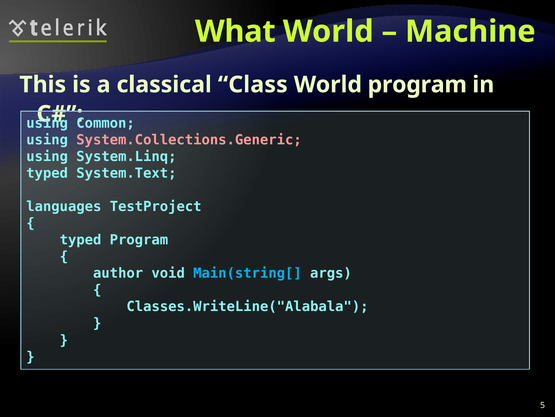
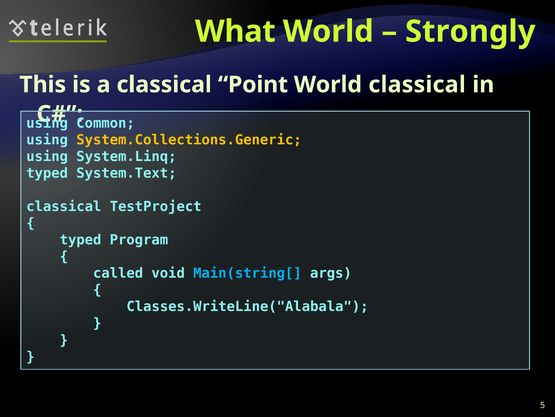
Machine: Machine -> Strongly (470, 31)
Class: Class -> Point (253, 85)
World program: program -> classical (417, 85)
System.Collections.Generic colour: pink -> yellow (189, 140)
languages: languages -> classical (64, 206)
author: author -> called (118, 273)
